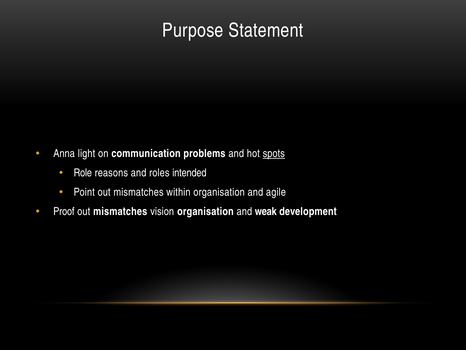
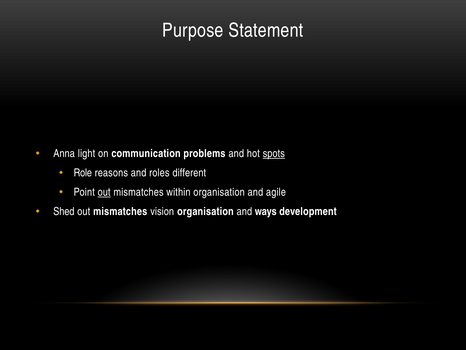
intended: intended -> different (189, 173)
out underline: none -> present (104, 192)
Proof: Proof -> Shed (64, 211)
weak: weak -> ways (266, 211)
